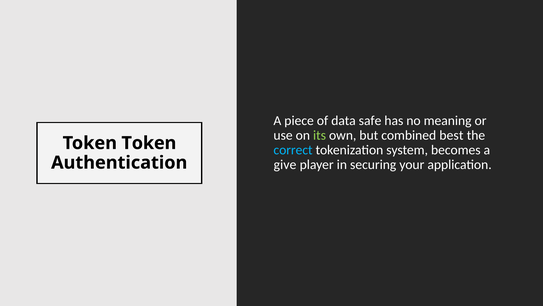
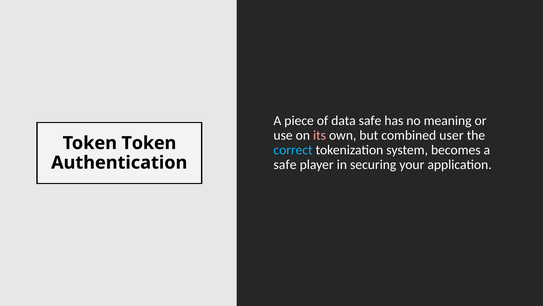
its colour: light green -> pink (320, 135)
best: best -> user (451, 135)
give: give -> safe (285, 164)
